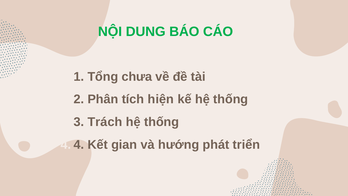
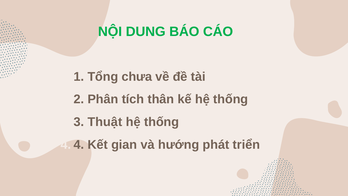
hiện: hiện -> thân (161, 99)
Trách: Trách -> Thuật (105, 122)
